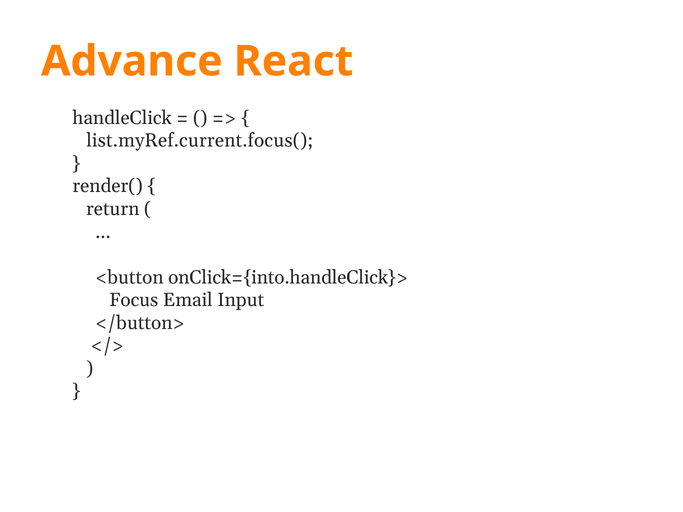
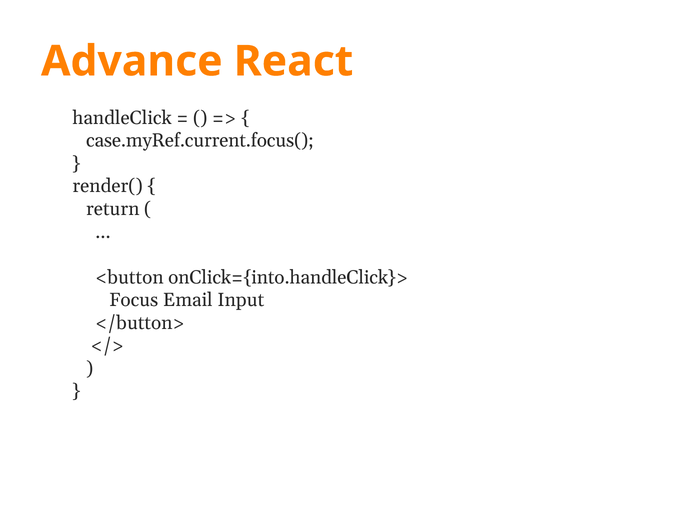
list.myRef.current.focus(: list.myRef.current.focus( -> case.myRef.current.focus( (200, 141)
